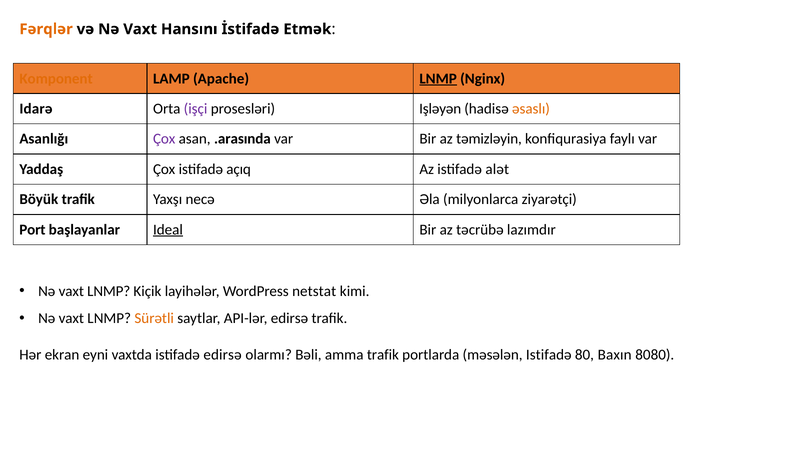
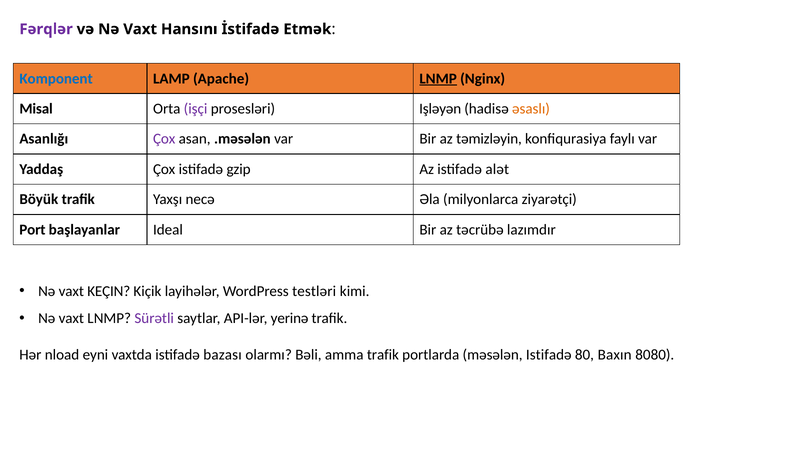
Fərqlər colour: orange -> purple (46, 29)
Komponent colour: orange -> blue (56, 79)
Idarə: Idarə -> Misal (36, 109)
.arasında: .arasında -> .məsələn (242, 139)
açıq: açıq -> gzip (239, 169)
Ideal underline: present -> none (168, 230)
LNMP: LNMP -> KEÇIN (109, 291)
netstat: netstat -> testləri (314, 291)
Sürətli colour: orange -> purple (154, 319)
API-lər edirsə: edirsə -> yerinə (290, 319)
ekran: ekran -> nload (62, 355)
istifadə edirsə: edirsə -> bazası (223, 355)
